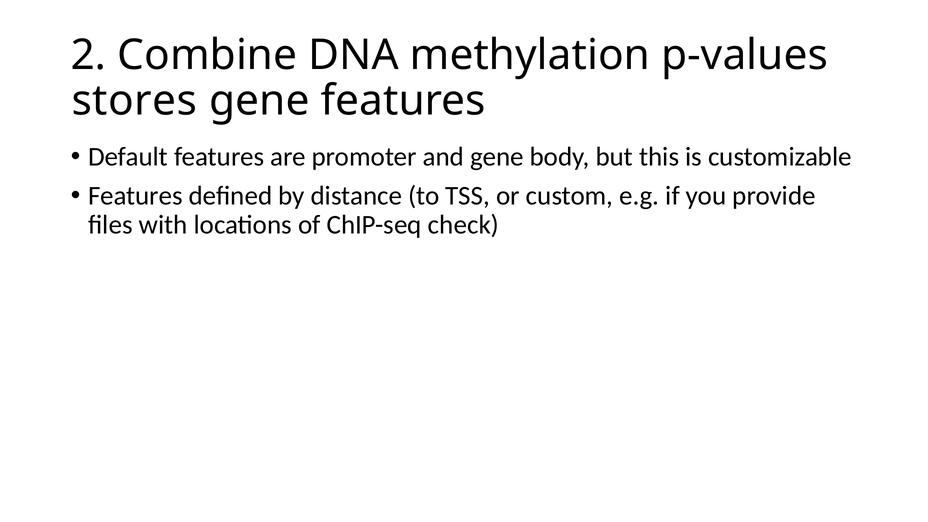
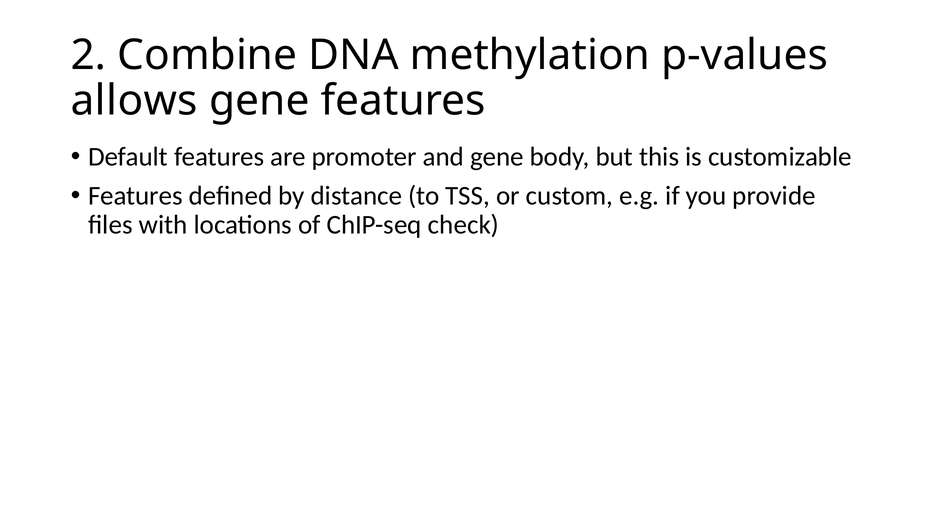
stores: stores -> allows (134, 101)
